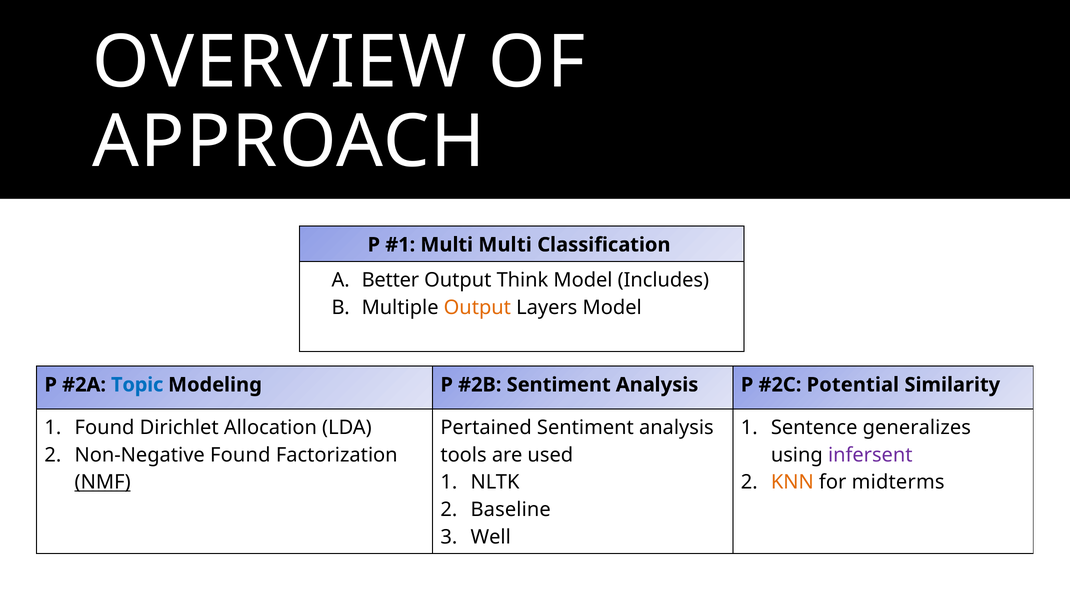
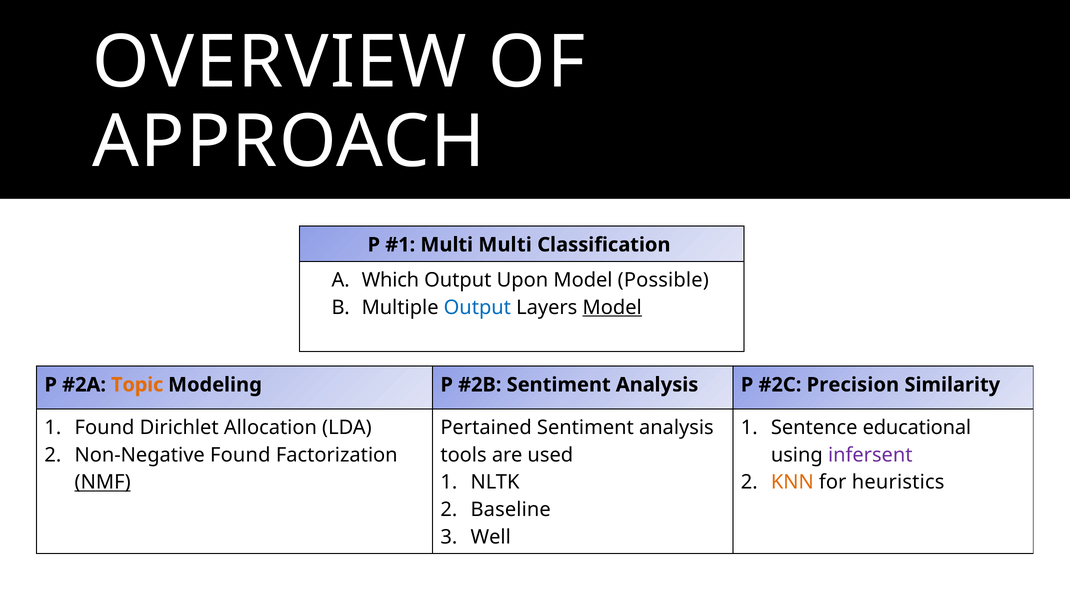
Better: Better -> Which (390, 280)
Think: Think -> Upon (522, 280)
Includes: Includes -> Possible (663, 280)
Output colour: orange -> blue (477, 307)
Model underline: none -> present (612, 307)
Topic colour: blue -> orange (137, 385)
Potential: Potential -> Precision (853, 385)
generalizes: generalizes -> educational (917, 428)
midterms: midterms -> heuristics (898, 482)
